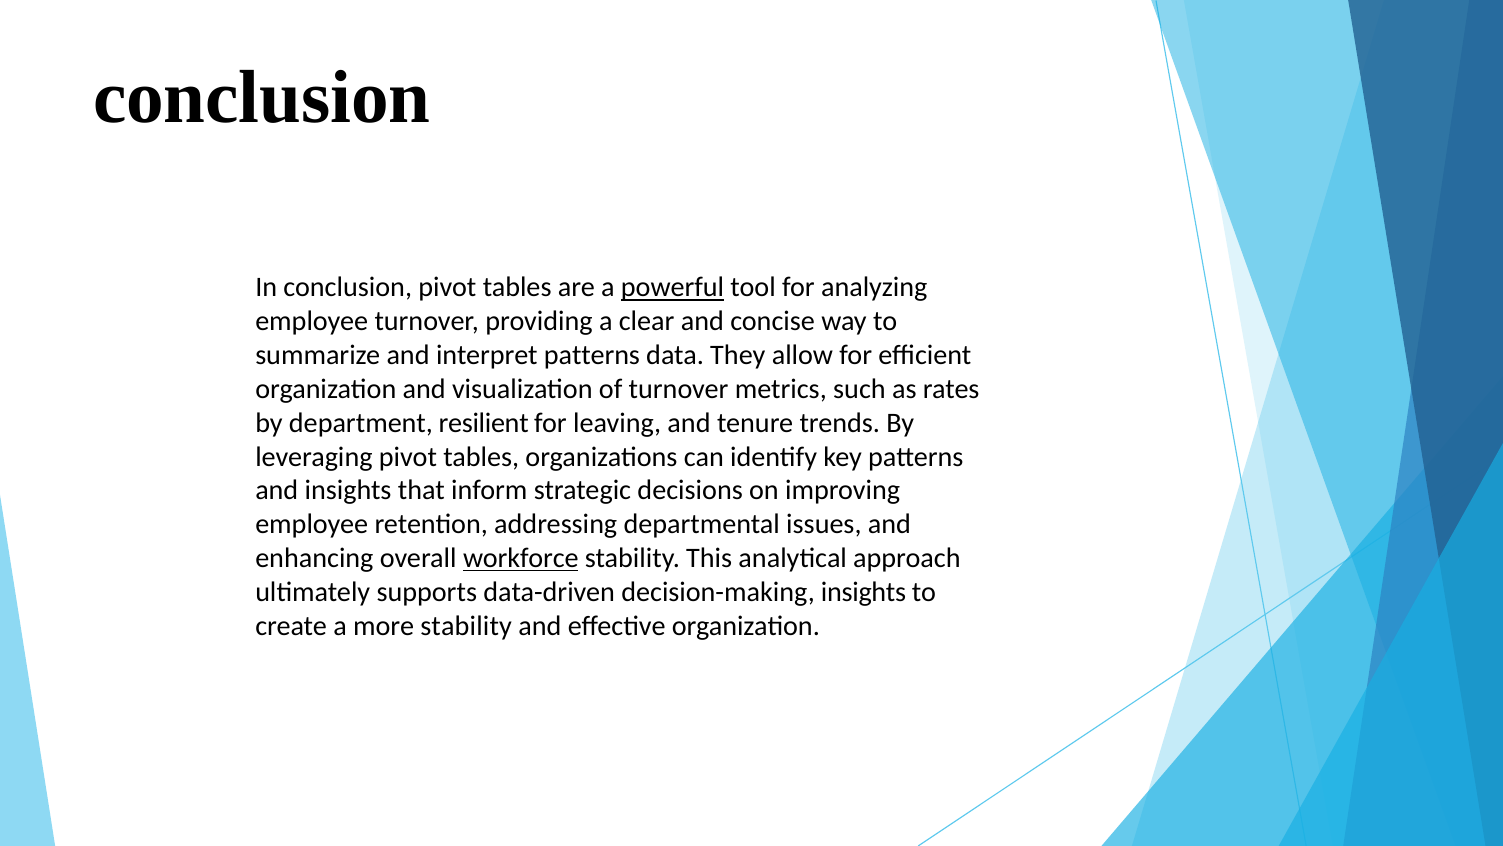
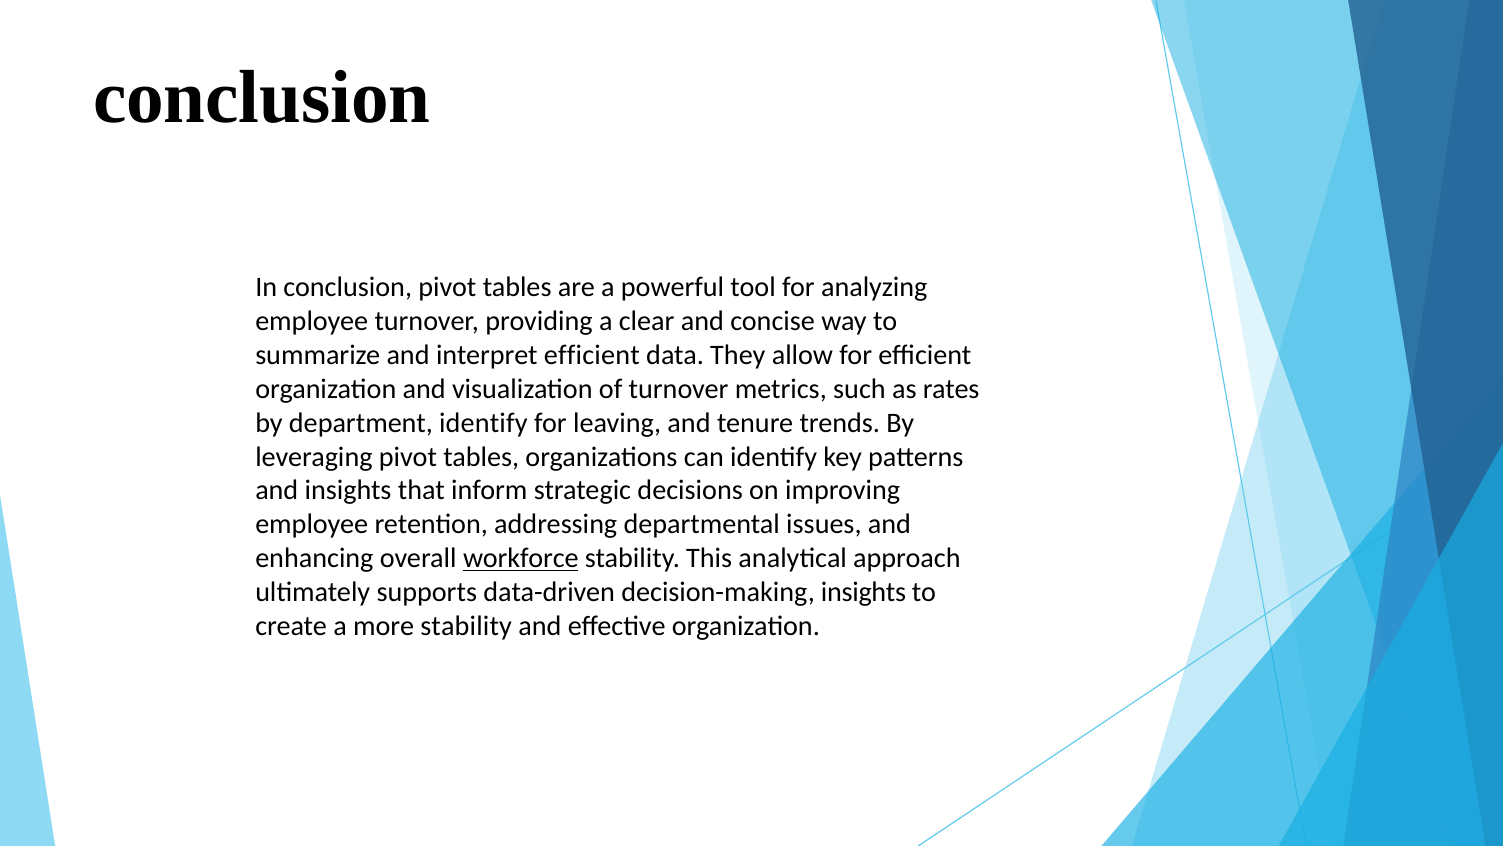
powerful underline: present -> none (673, 287)
interpret patterns: patterns -> efficient (592, 355)
department resilient: resilient -> identify (483, 423)
